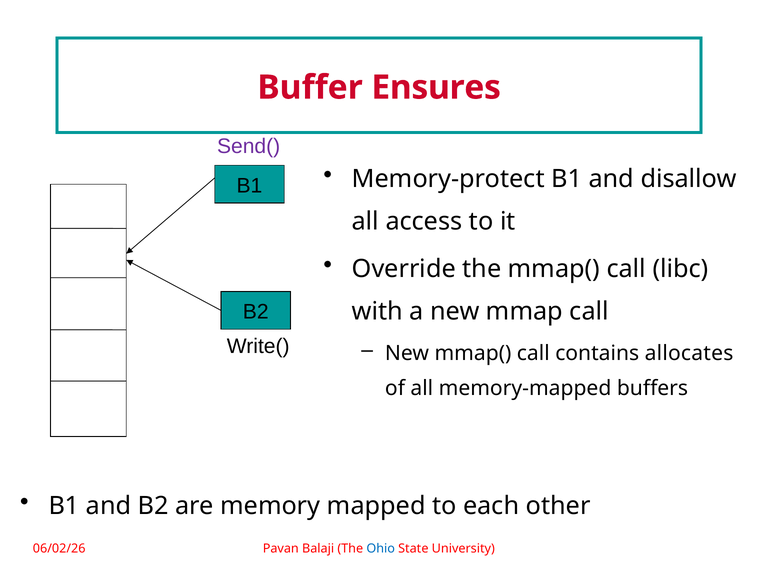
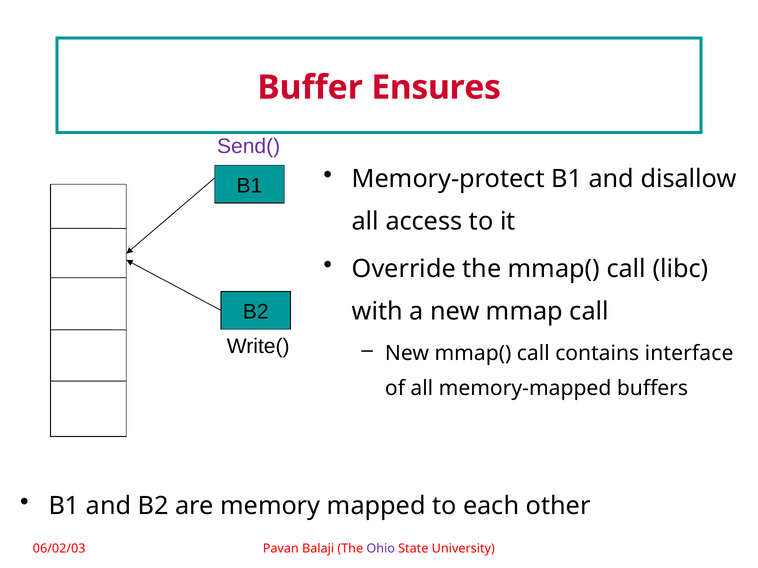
allocates: allocates -> interface (689, 353)
06/02/26: 06/02/26 -> 06/02/03 (59, 549)
Ohio colour: blue -> purple (381, 549)
